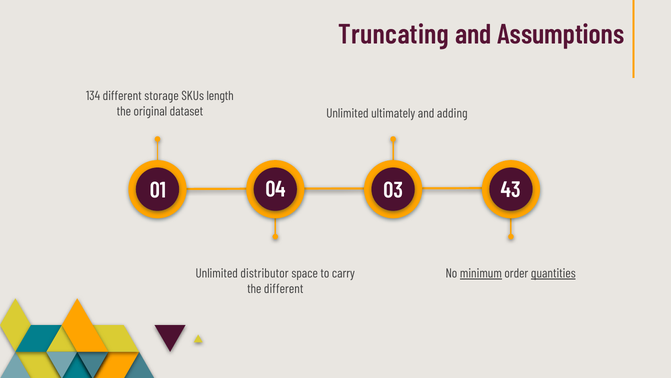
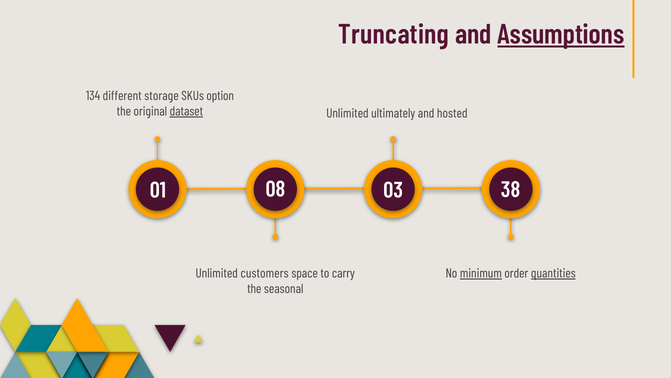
Assumptions underline: none -> present (561, 34)
length: length -> option (220, 96)
dataset underline: none -> present (186, 111)
adding: adding -> hosted (452, 113)
04: 04 -> 08 (275, 189)
43: 43 -> 38 (511, 189)
distributor: distributor -> customers (265, 273)
the different: different -> seasonal (284, 289)
